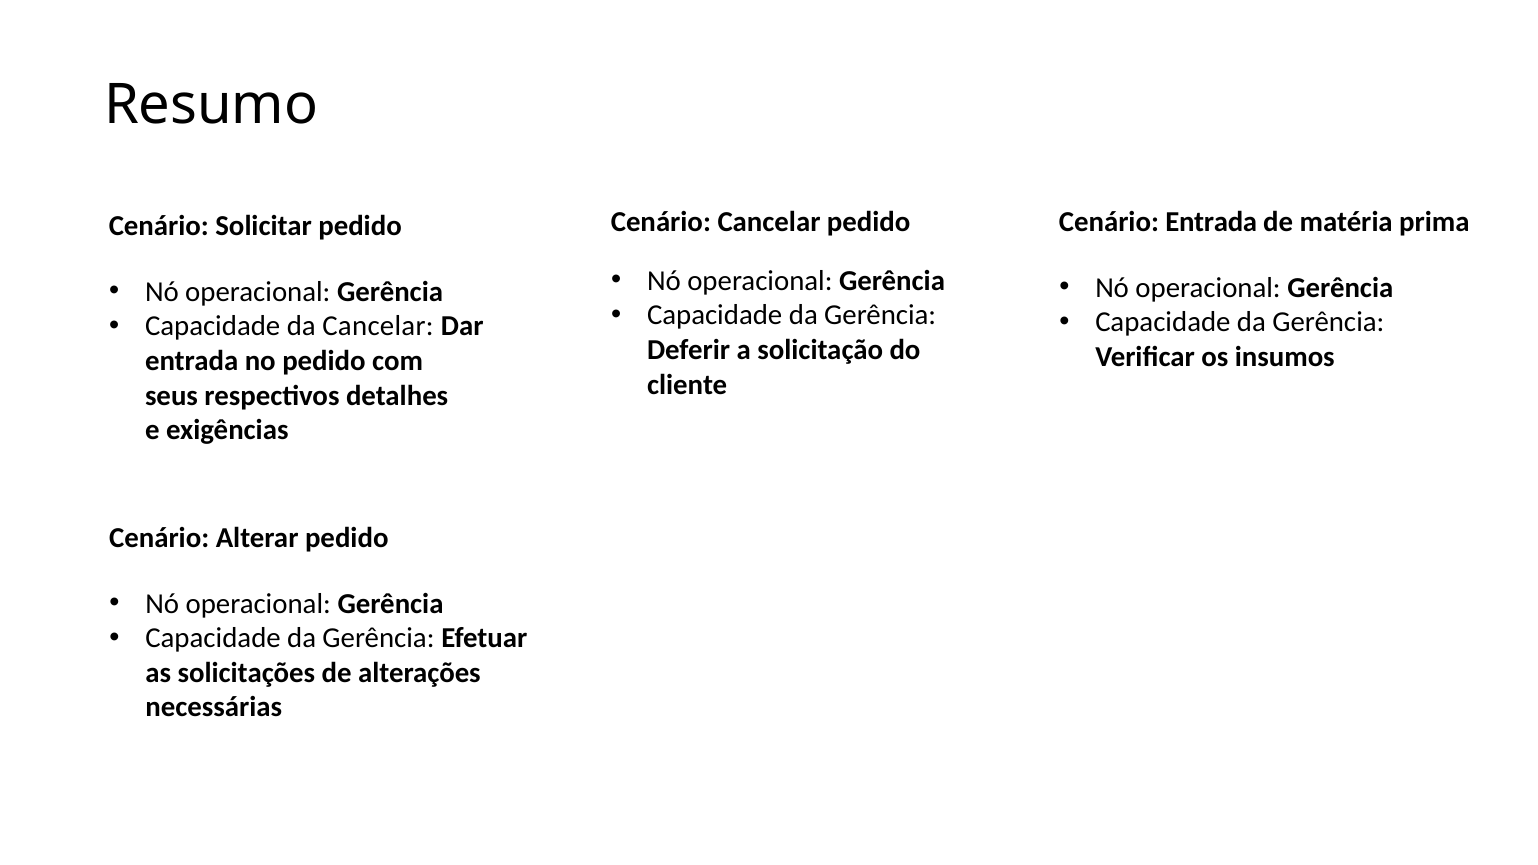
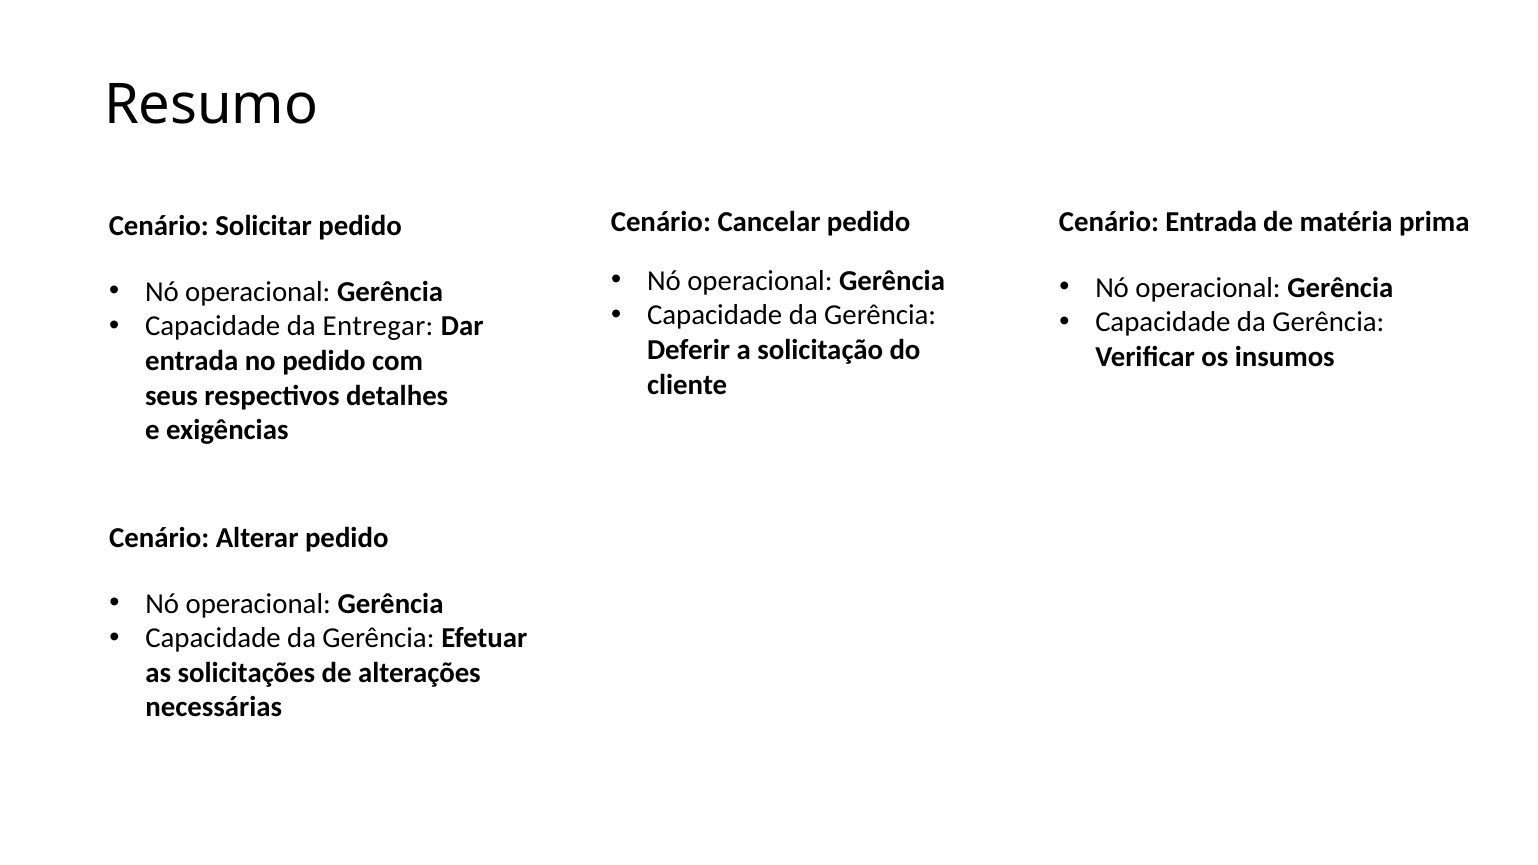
da Cancelar: Cancelar -> Entregar (378, 326)
